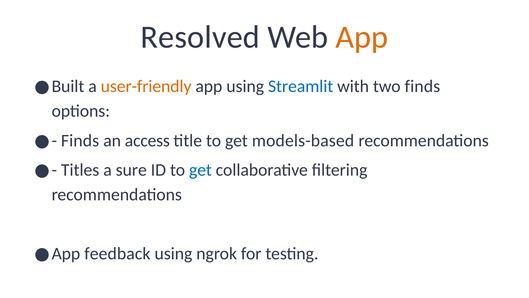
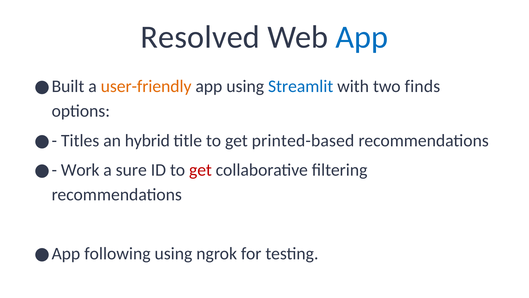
App colour: orange -> blue (362, 37)
Finds: Finds -> Titles (80, 140)
access: access -> hybrid (147, 140)
models-based: models-based -> printed-based (303, 140)
Titles: Titles -> Work (80, 170)
get colour: blue -> red (200, 170)
feedback: feedback -> following (117, 253)
